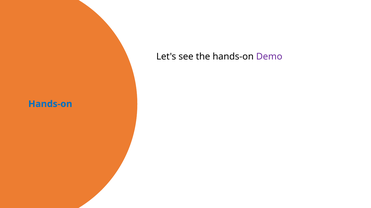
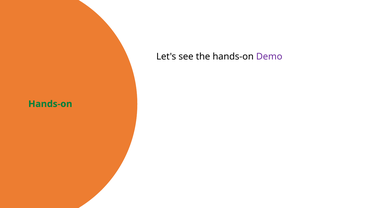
Hands-on colour: blue -> green (50, 104)
